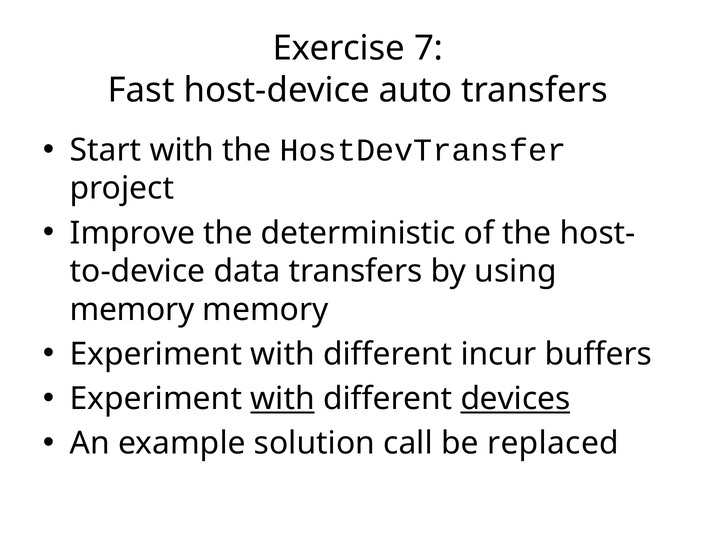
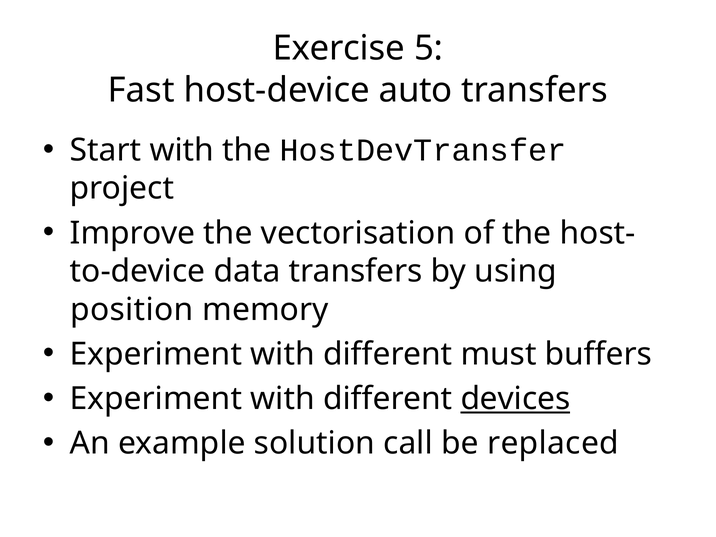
7: 7 -> 5 (429, 48)
deterministic: deterministic -> vectorisation (358, 233)
memory: memory -> position (132, 309)
incur: incur -> must (499, 354)
with underline: present -> none (282, 399)
